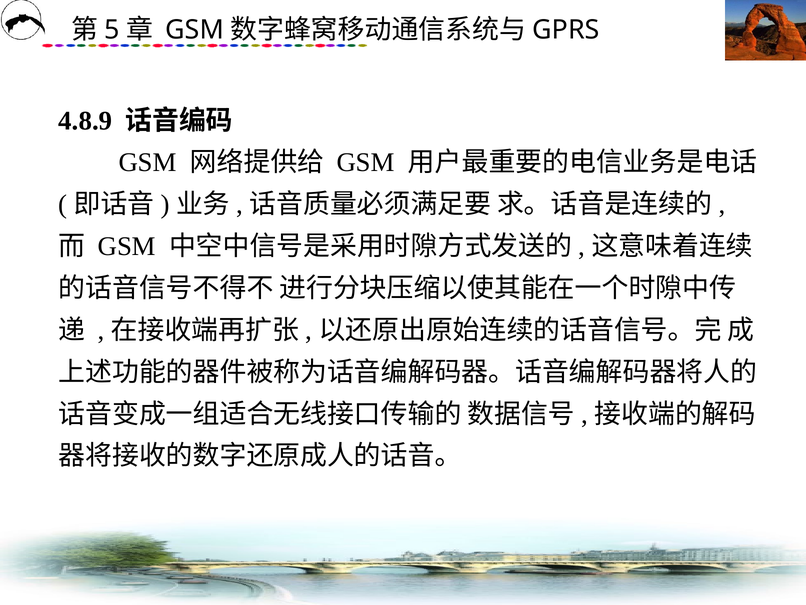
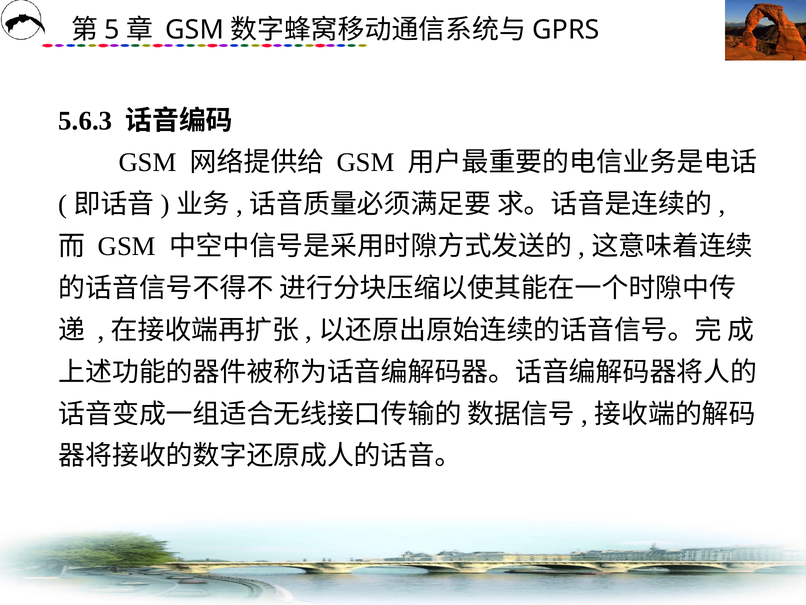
4.8.9: 4.8.9 -> 5.6.3 (85, 121)
